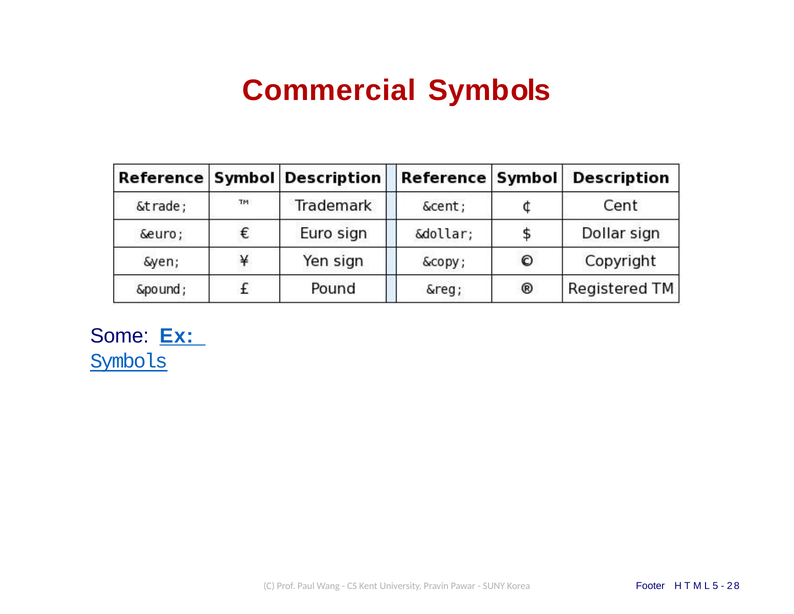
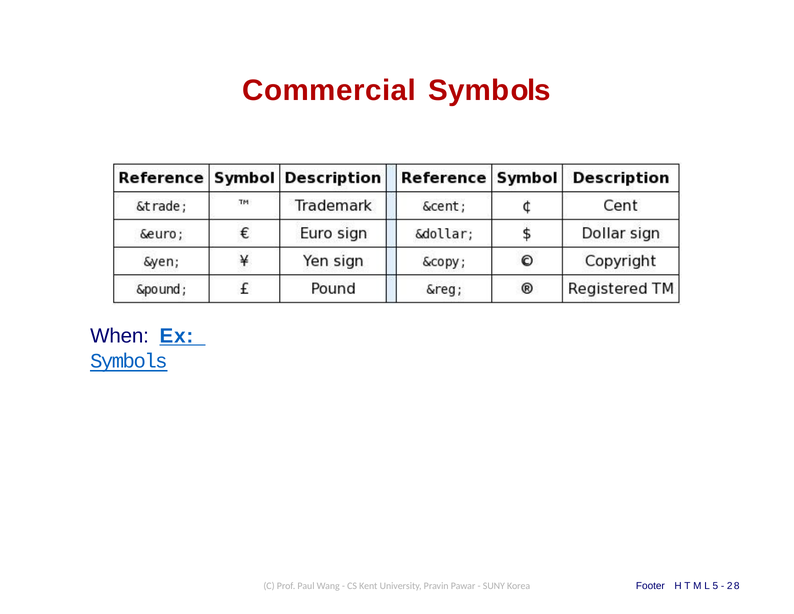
Some: Some -> When (120, 336)
